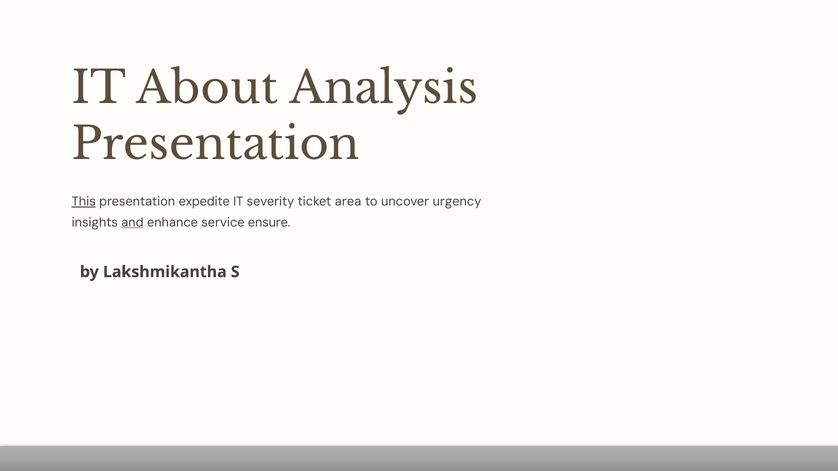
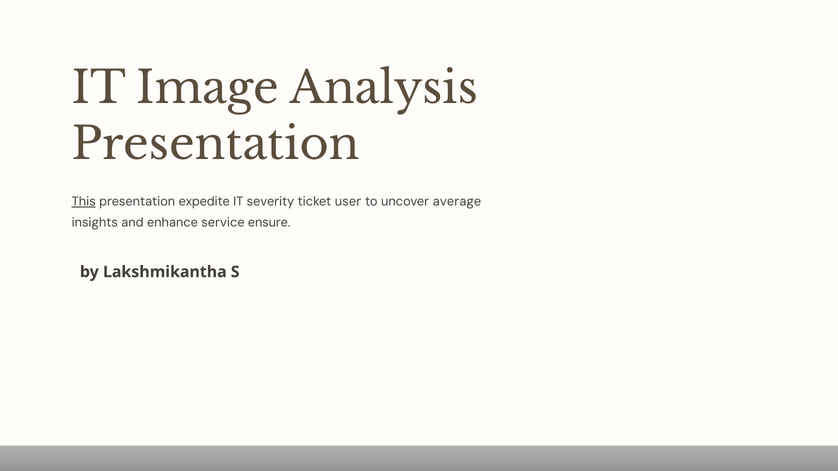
About: About -> Image (208, 89)
area: area -> user (348, 202)
urgency: urgency -> average (457, 202)
and underline: present -> none (132, 223)
